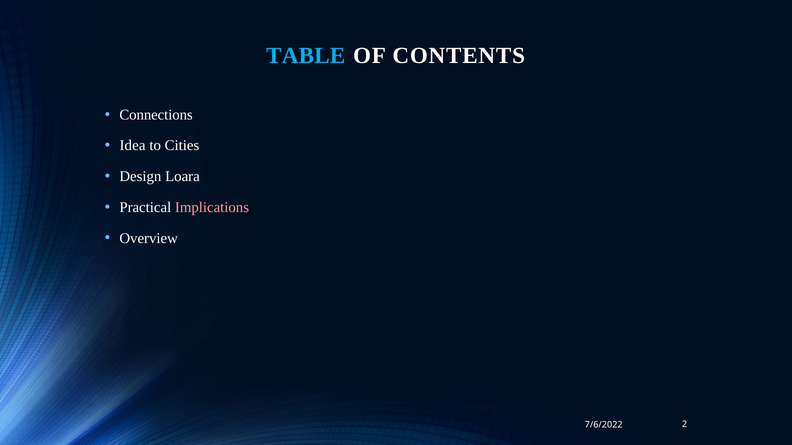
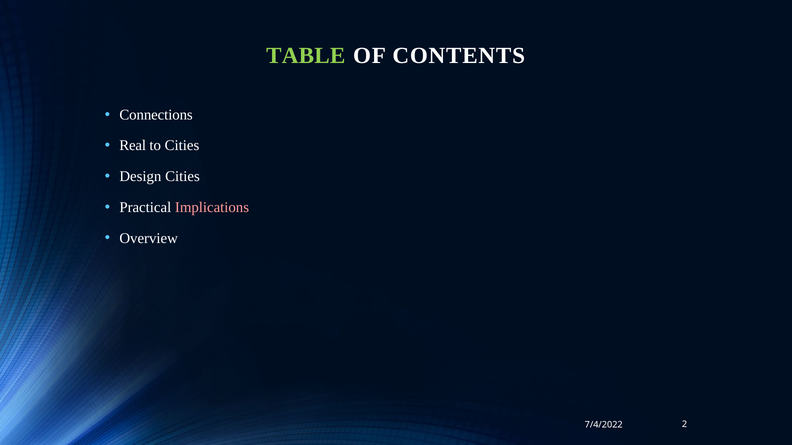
TABLE colour: light blue -> light green (306, 56)
Idea: Idea -> Real (133, 146)
Design Loara: Loara -> Cities (182, 177)
7/6/2022: 7/6/2022 -> 7/4/2022 (604, 425)
